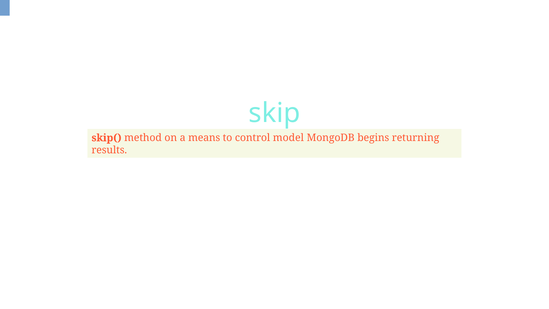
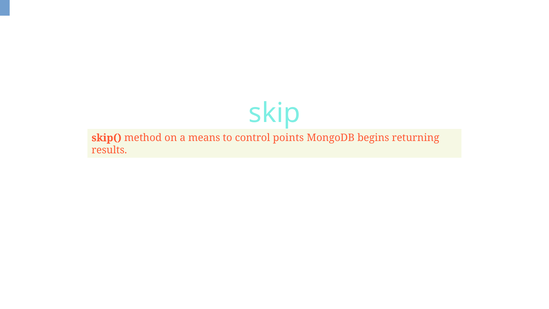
model: model -> points (288, 138)
